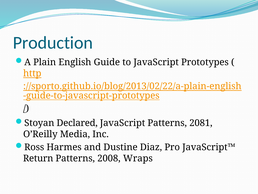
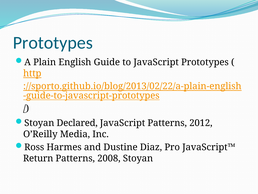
Production: Production -> Prototypes (53, 43)
2081: 2081 -> 2012 (201, 123)
2008 Wraps: Wraps -> Stoyan (138, 158)
